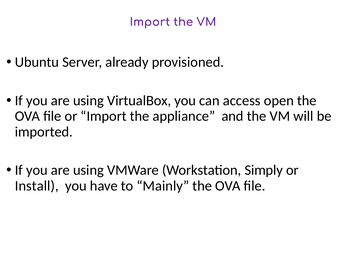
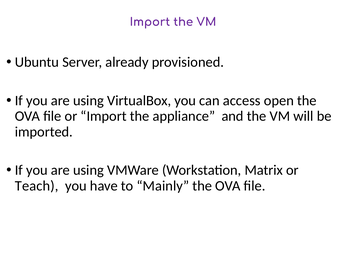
Simply: Simply -> Matrix (264, 170)
Install: Install -> Teach (37, 185)
